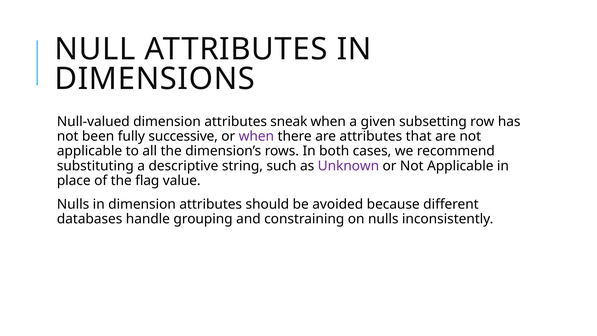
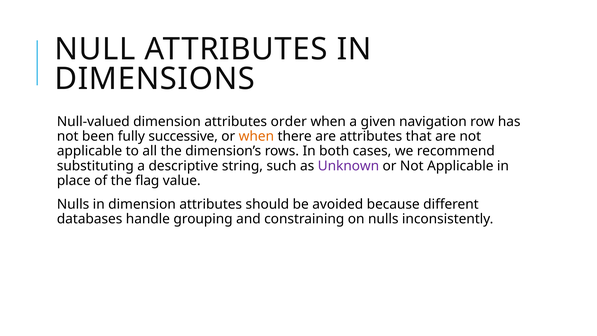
sneak: sneak -> order (289, 121)
subsetting: subsetting -> navigation (433, 121)
when colour: purple -> orange (256, 136)
